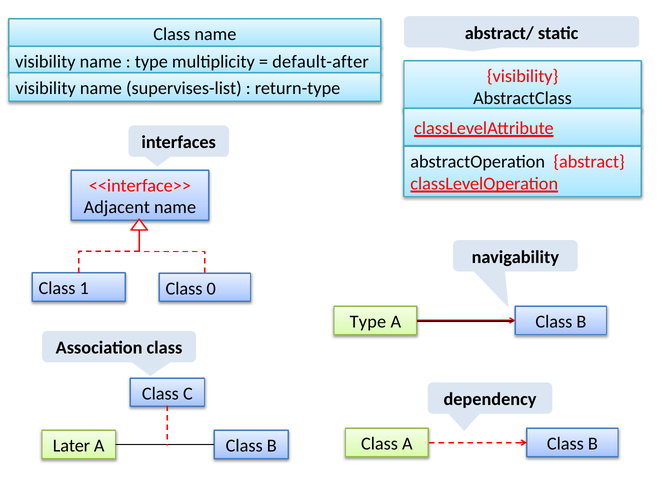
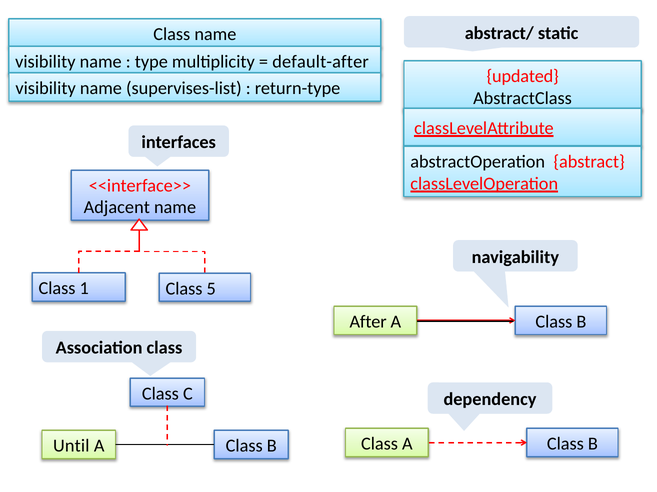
visibility: visibility -> updated (523, 76)
0: 0 -> 5 (211, 289)
Type: Type -> After (368, 322)
Later: Later -> Until (71, 446)
